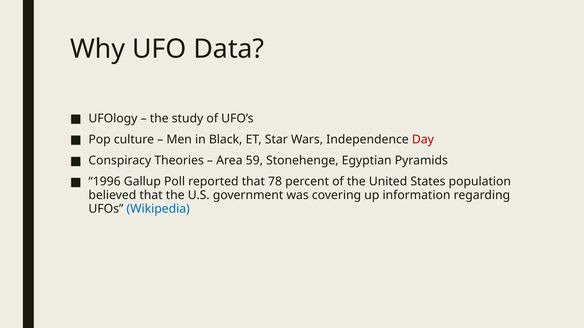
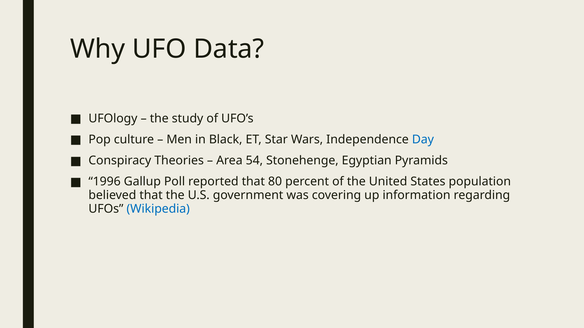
Day colour: red -> blue (423, 140)
59: 59 -> 54 (254, 161)
78: 78 -> 80 (275, 182)
